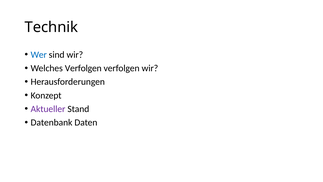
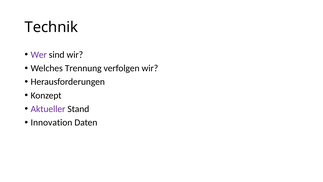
Wer colour: blue -> purple (39, 55)
Welches Verfolgen: Verfolgen -> Trennung (83, 68)
Datenbank: Datenbank -> Innovation (51, 122)
